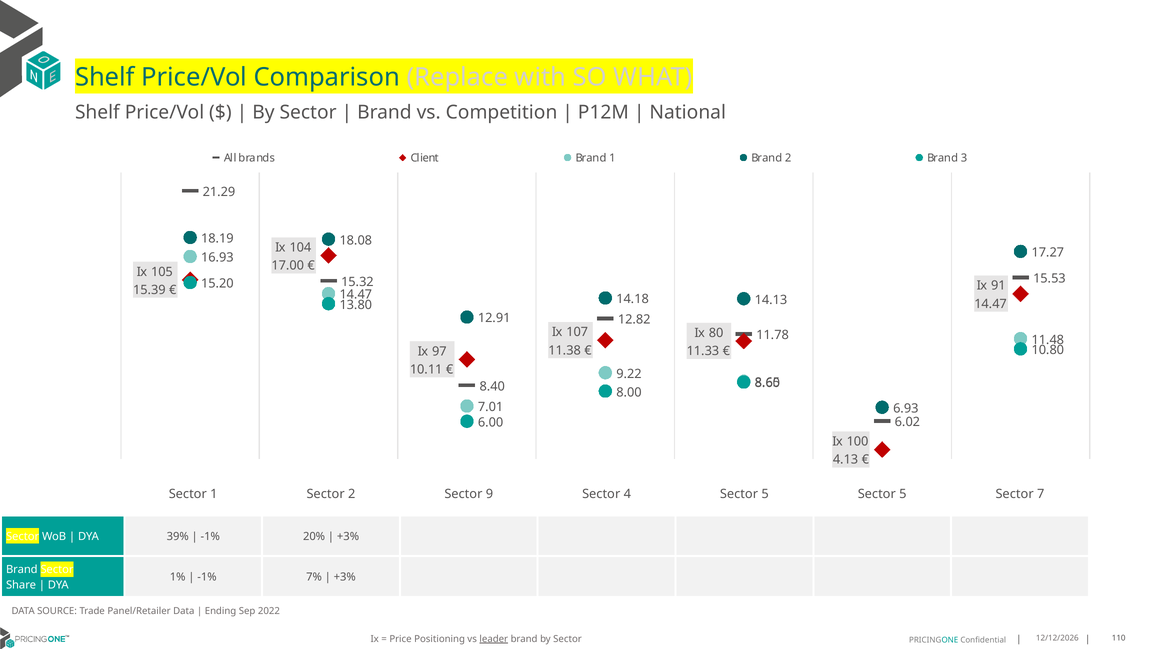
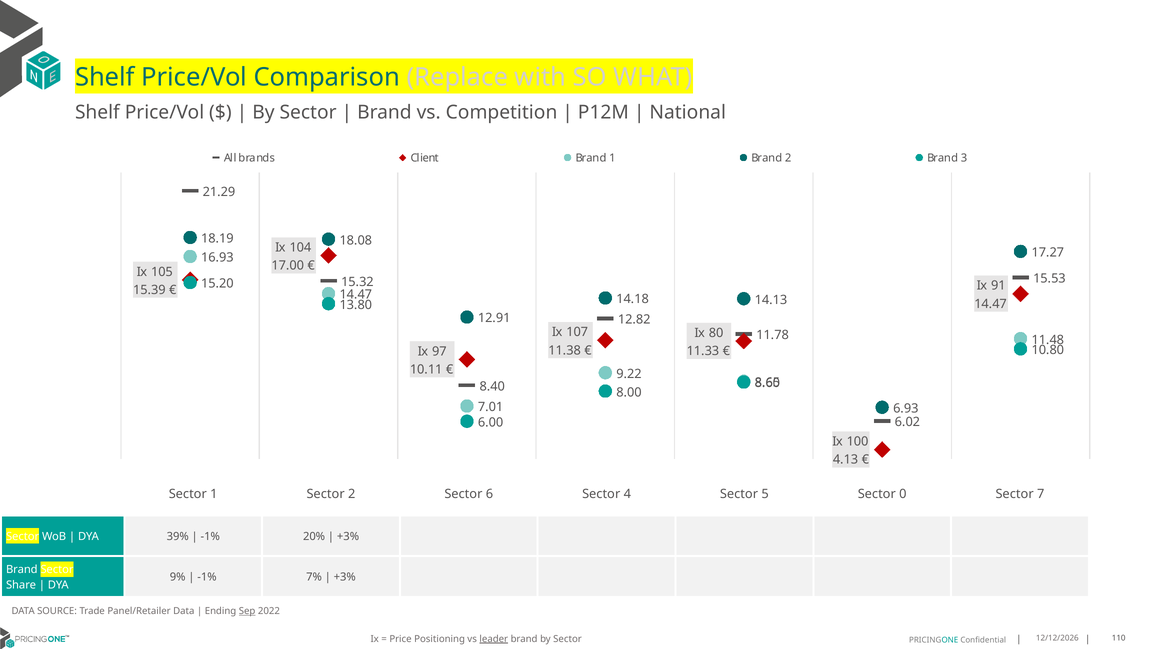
9: 9 -> 6 (489, 494)
5 Sector 5: 5 -> 0 (903, 494)
1%: 1% -> 9% (178, 577)
Sep underline: none -> present (247, 611)
